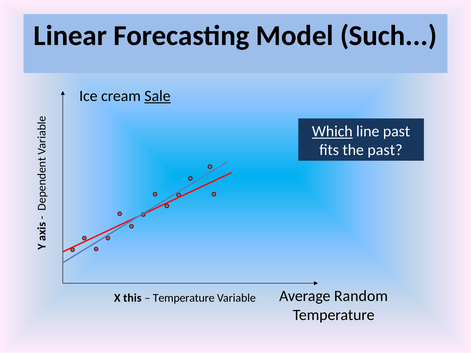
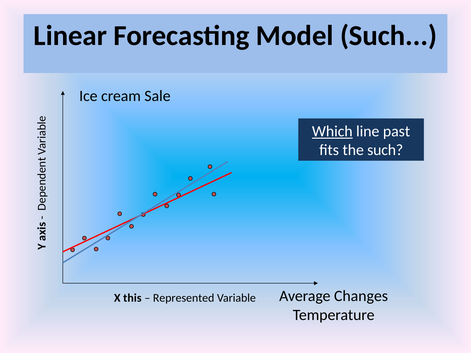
Sale underline: present -> none (157, 96)
the past: past -> such (385, 150)
Random: Random -> Changes (361, 296)
Temperature: Temperature -> Represented (184, 298)
